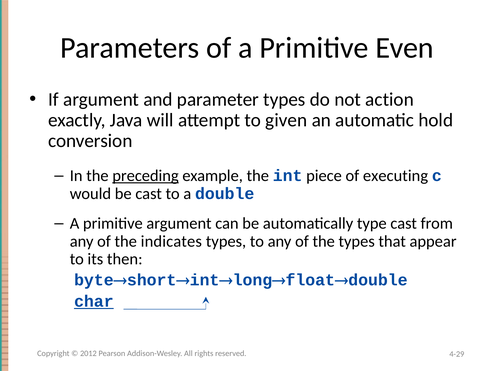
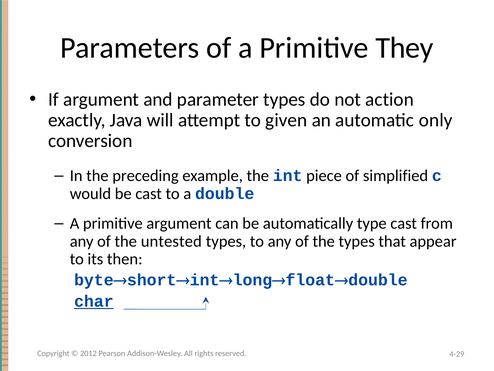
Even: Even -> They (404, 48)
hold: hold -> only (436, 120)
preceding underline: present -> none (146, 176)
executing: executing -> simplified (396, 176)
indicates: indicates -> untested (171, 241)
